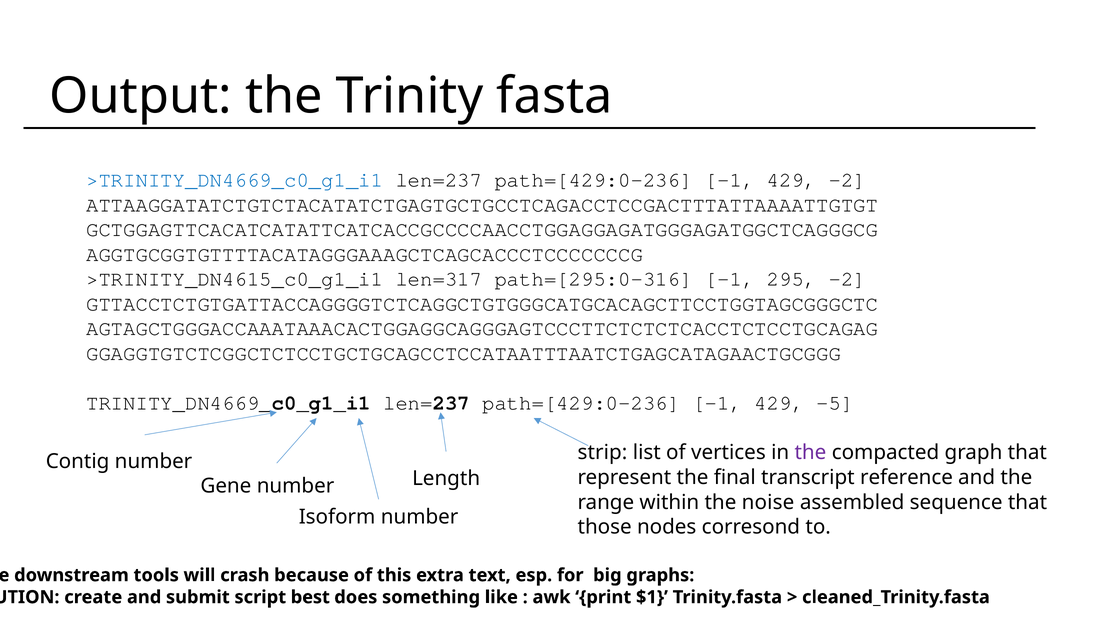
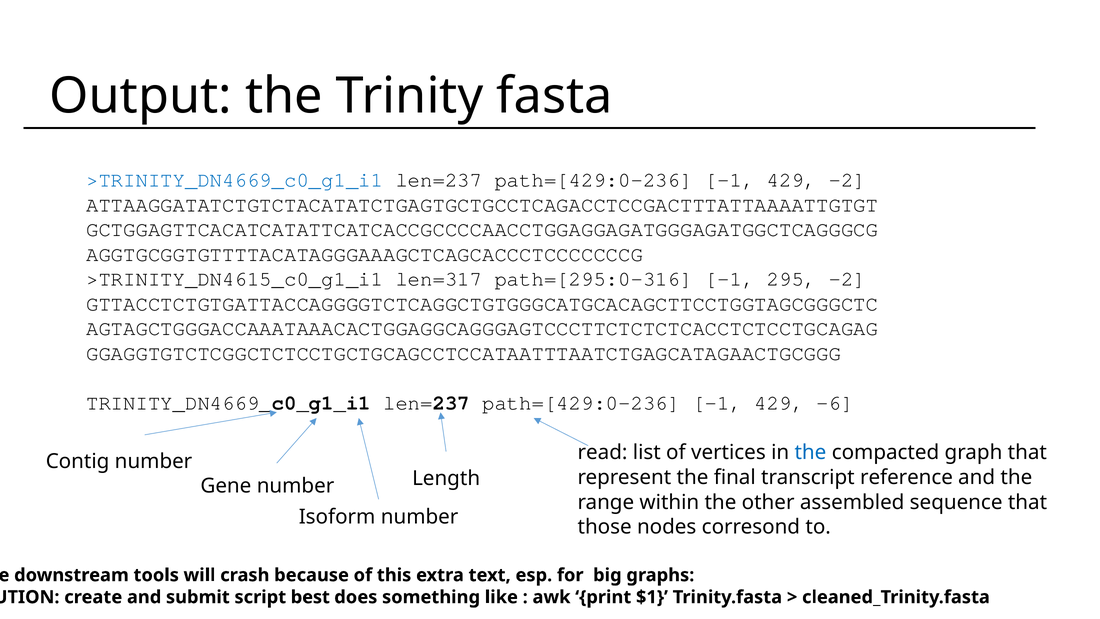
-5: -5 -> -6 (835, 403)
strip: strip -> read (603, 452)
the colour: purple -> blue (810, 452)
noise: noise -> other (768, 502)
